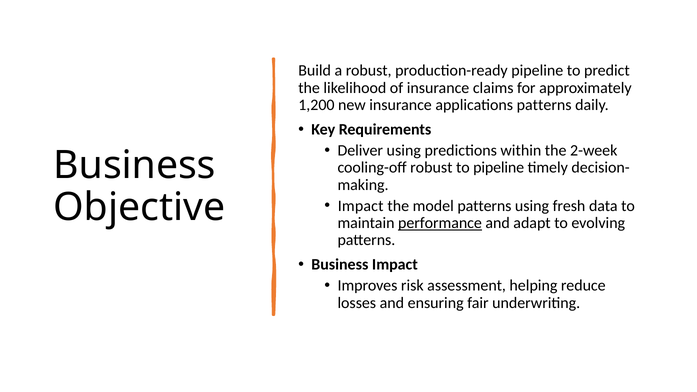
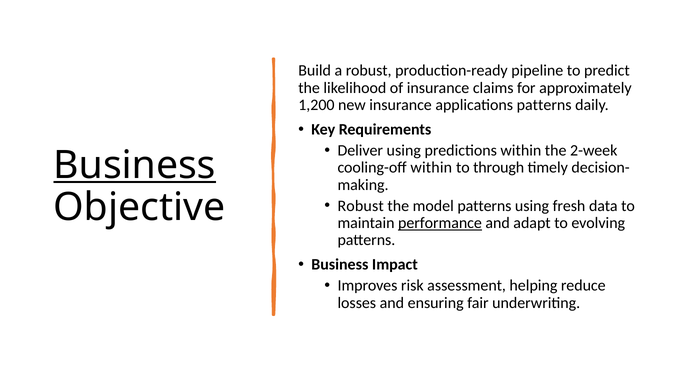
Business underline: none -> present (135, 165)
cooling-off robust: robust -> within (431, 168)
to pipeline: pipeline -> through (499, 168)
Impact: Impact -> Robust (361, 206)
